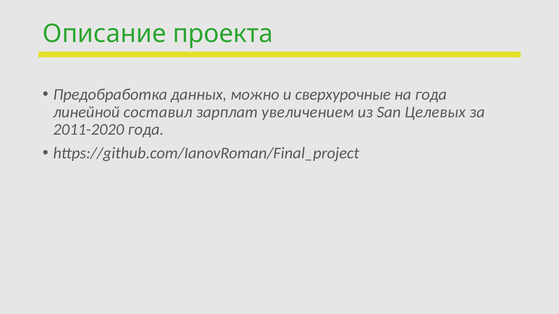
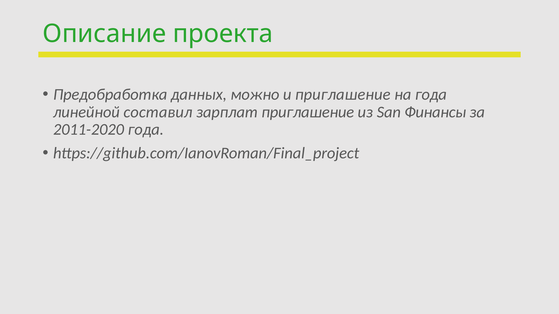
и сверхурочные: сверхурочные -> приглашение (343, 95)
зарплат увеличением: увеличением -> приглашение (308, 112)
Целевых: Целевых -> Финансы (435, 112)
